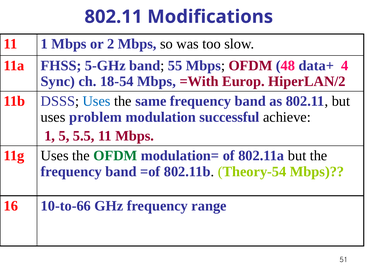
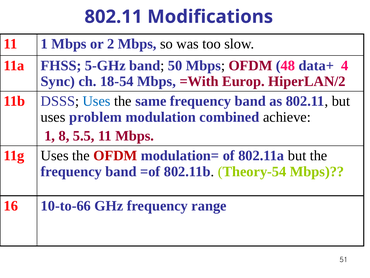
55: 55 -> 50 (175, 65)
successful: successful -> combined (229, 117)
5: 5 -> 8 (64, 136)
OFDM colour: green -> red (115, 155)
